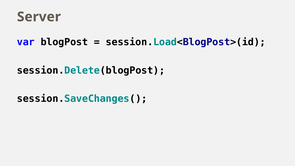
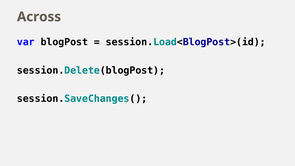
Server: Server -> Across (39, 17)
